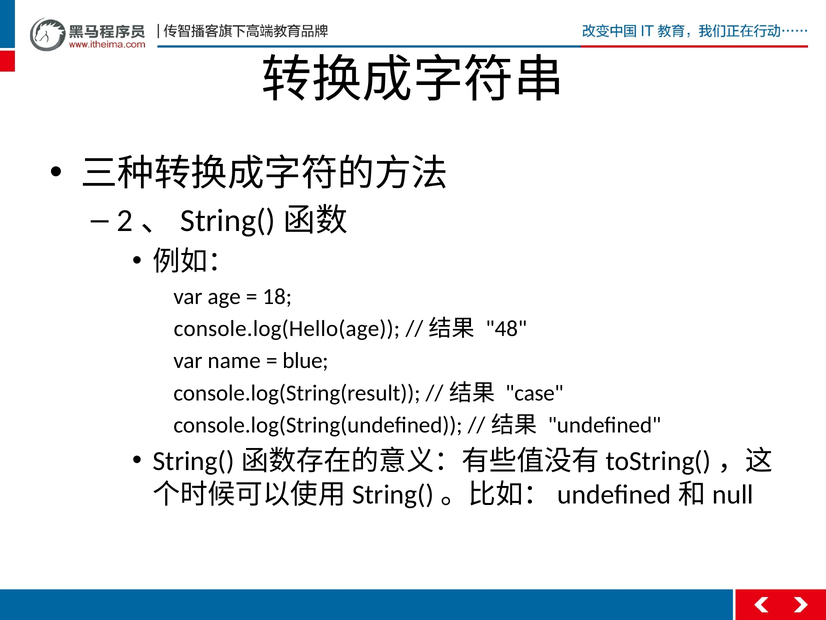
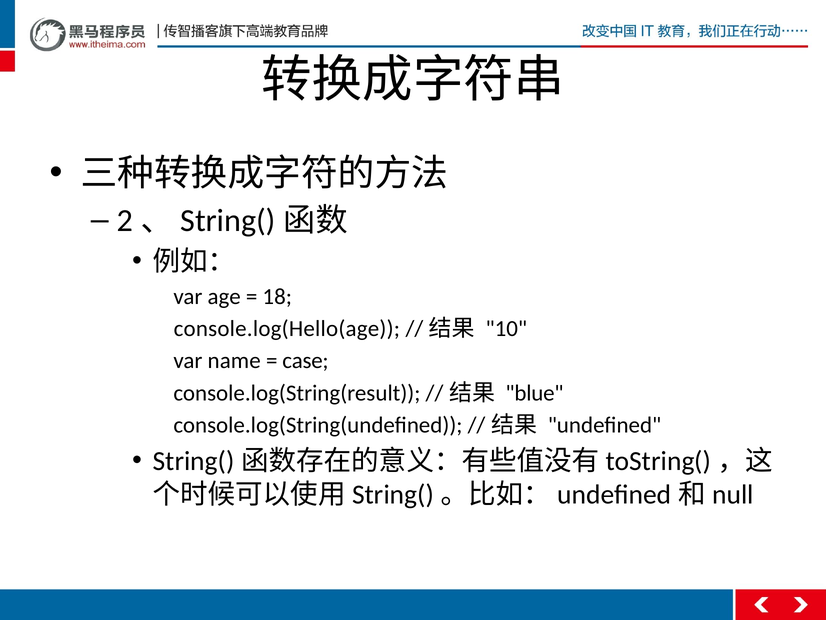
48: 48 -> 10 (506, 328)
blue: blue -> case (305, 361)
case: case -> blue (534, 393)
